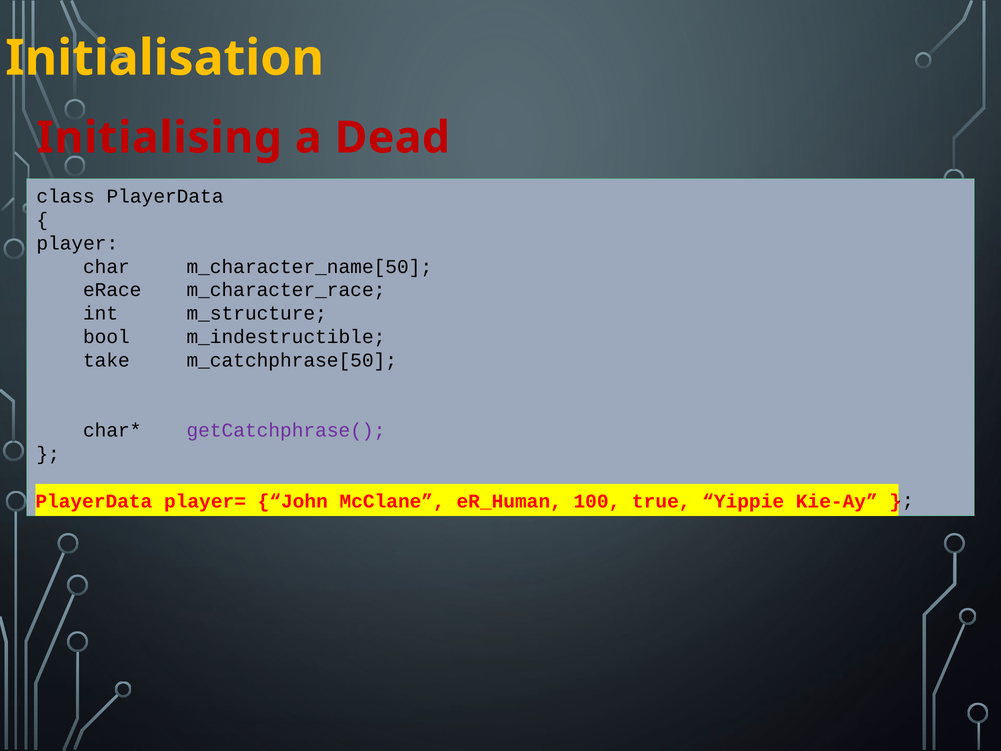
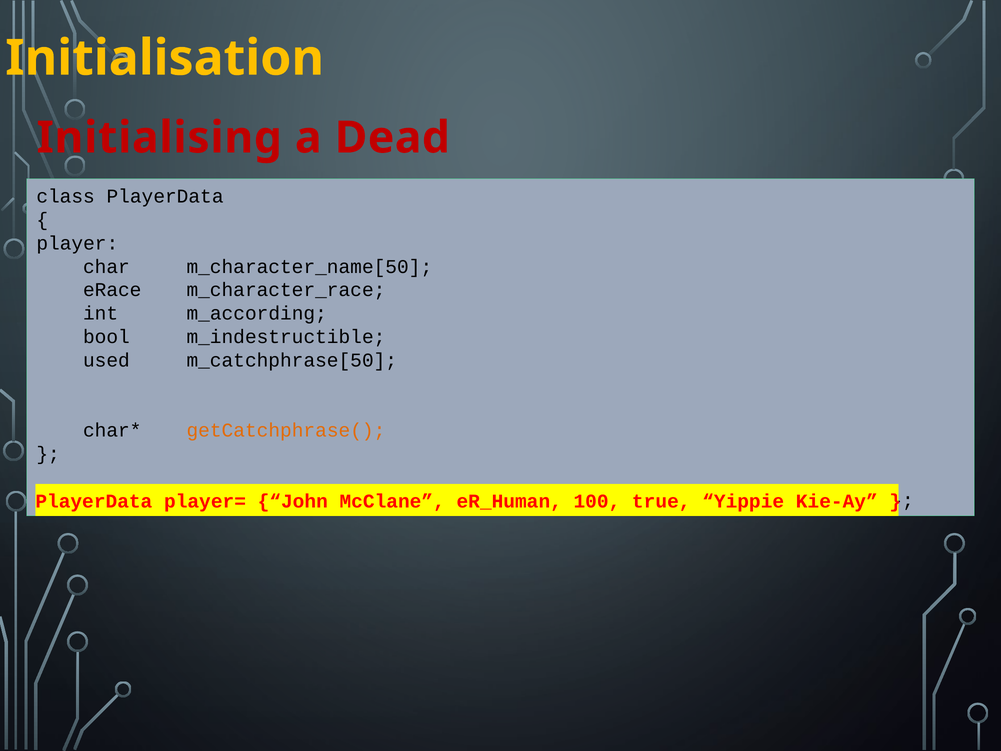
m_structure: m_structure -> m_according (257, 313)
take: take -> used (106, 360)
getCatchphrase( colour: purple -> orange (286, 430)
